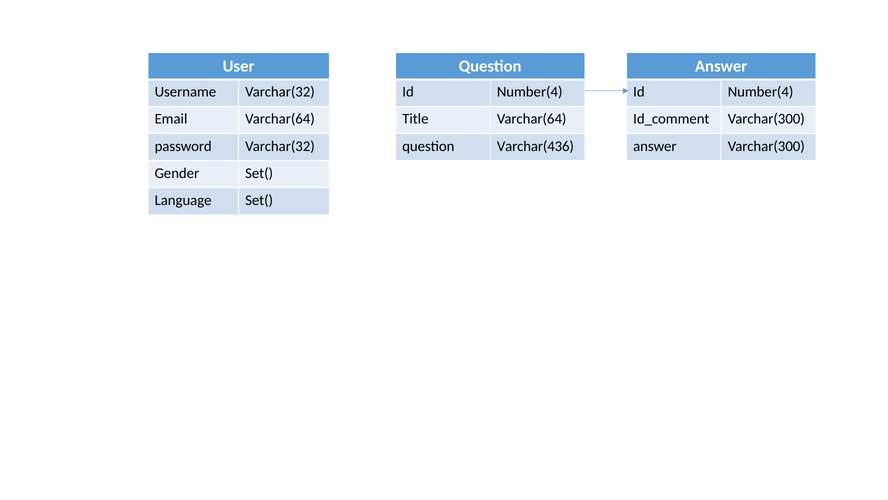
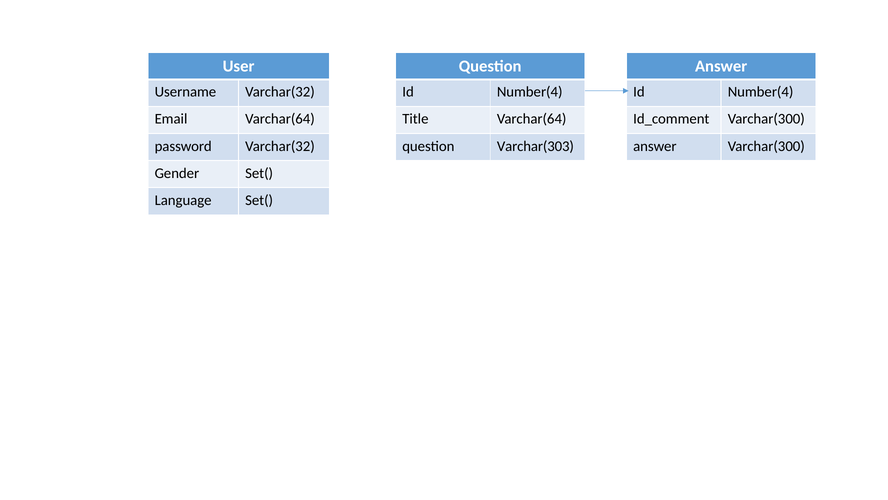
Varchar(436: Varchar(436 -> Varchar(303 (535, 146)
